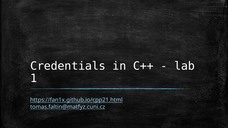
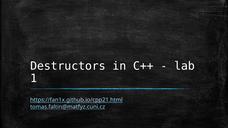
Credentials: Credentials -> Destructors (68, 66)
